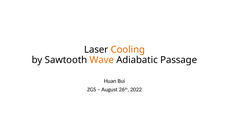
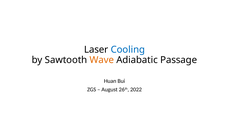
Cooling colour: orange -> blue (128, 50)
